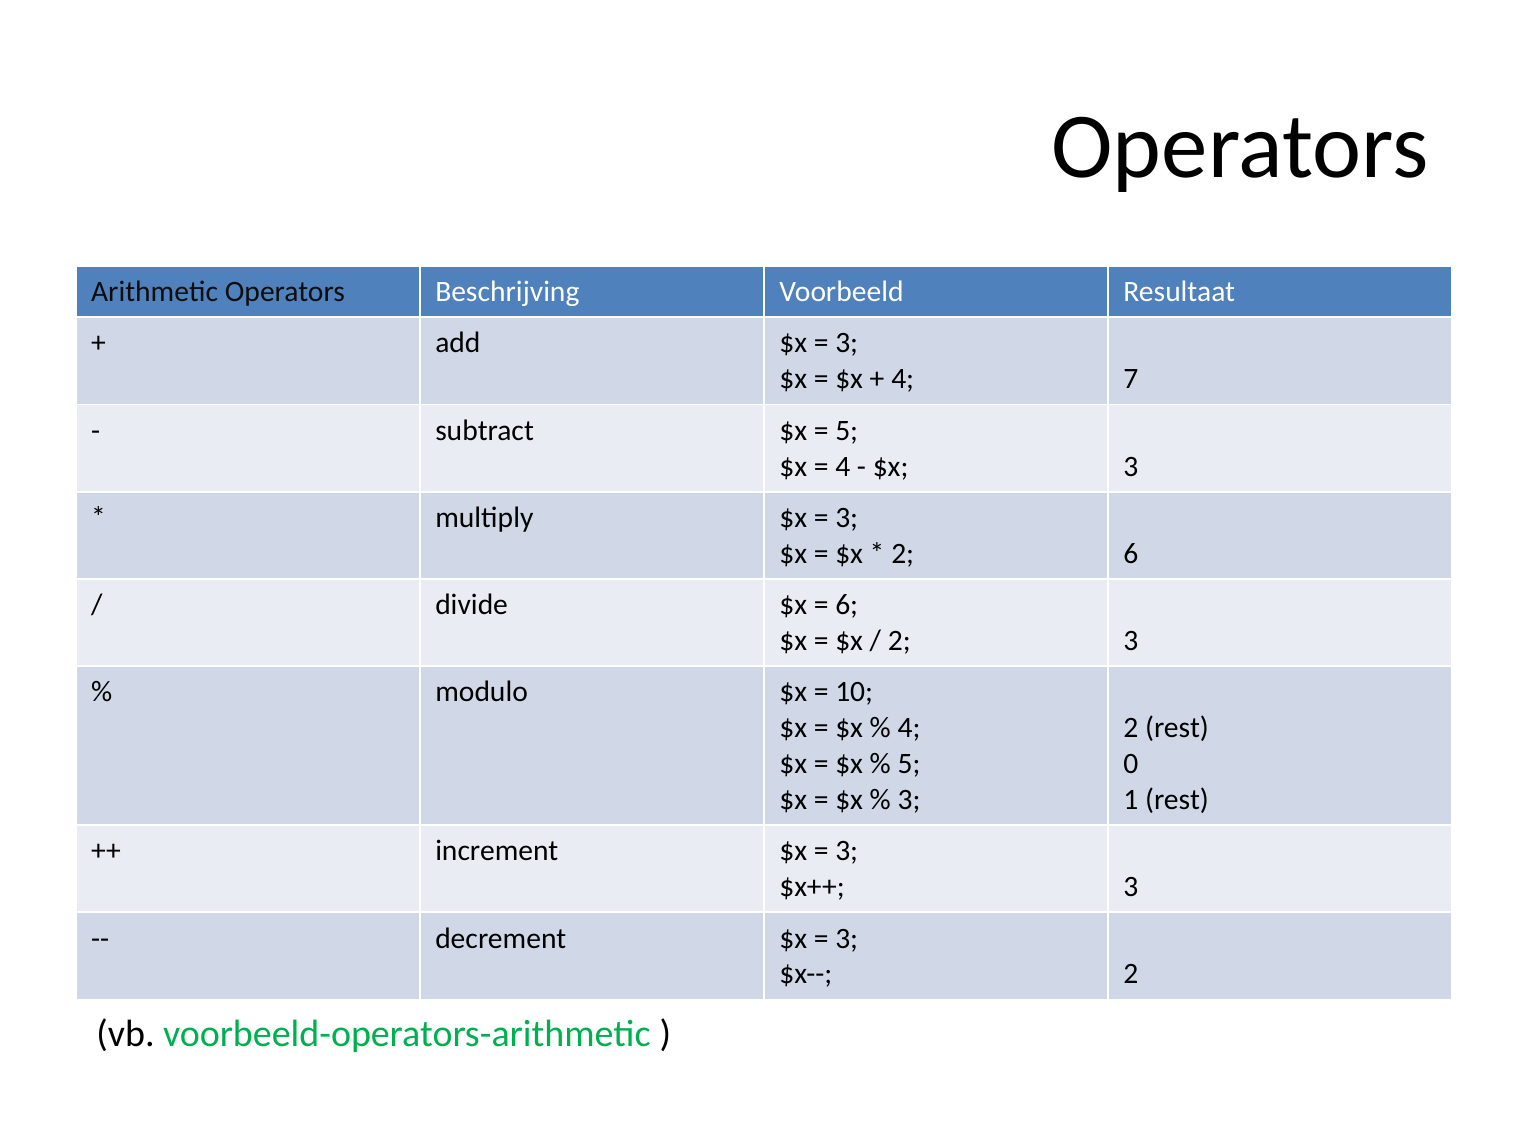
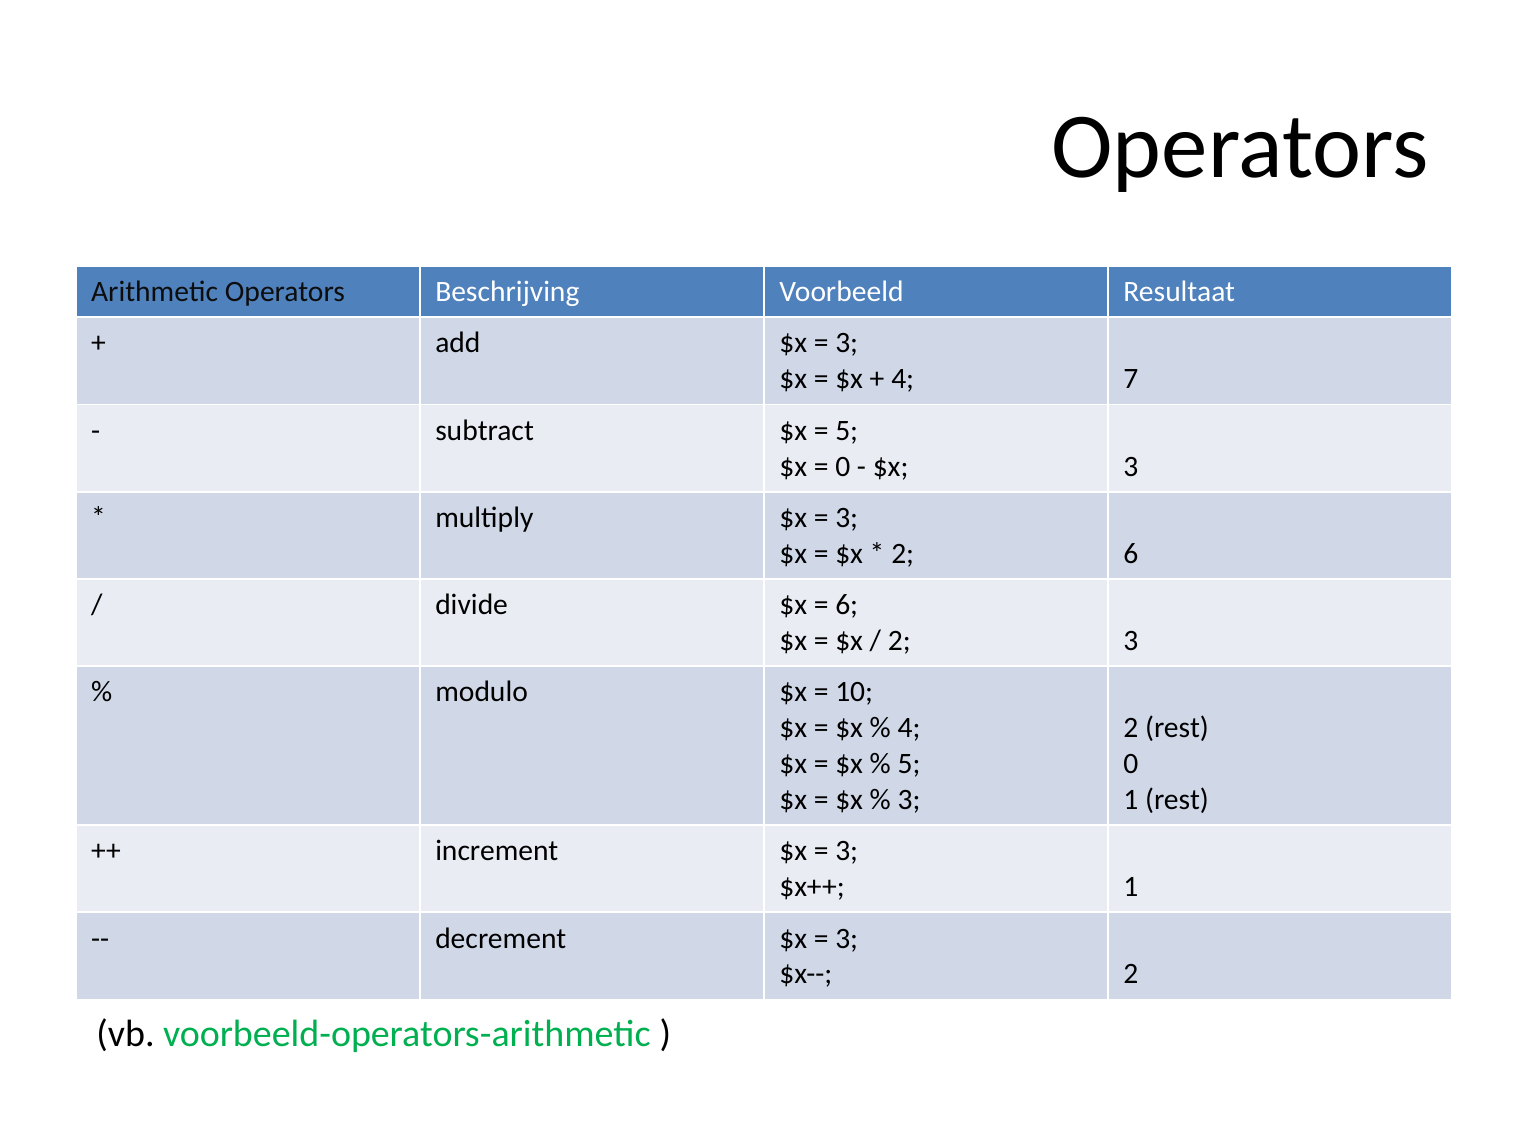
4: 4 -> 0 (843, 466)
$x++ 3: 3 -> 1 (1131, 887)
